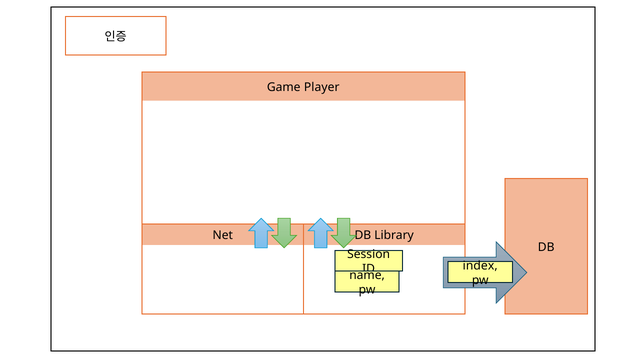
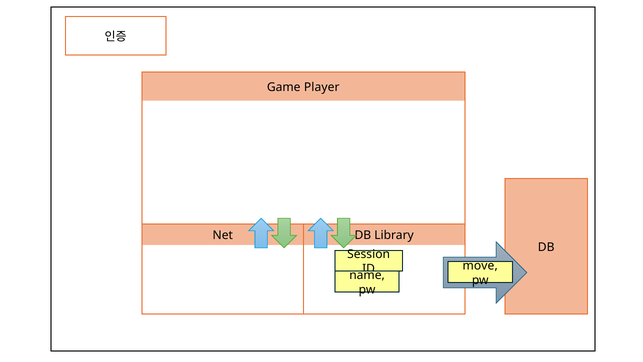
index: index -> move (480, 265)
